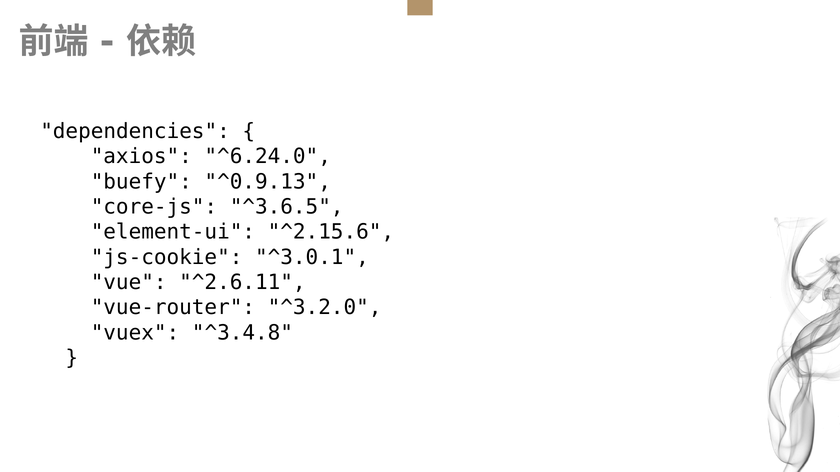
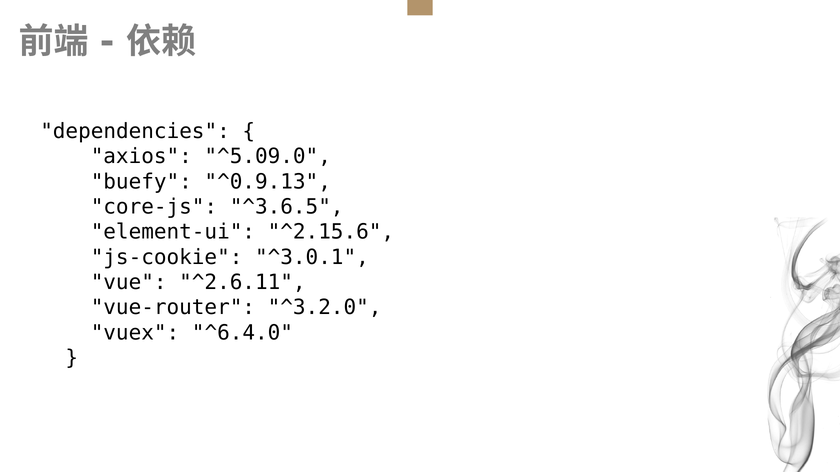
^6.24.0: ^6.24.0 -> ^5.09.0 (268, 157)
^3.4.8: ^3.4.8 -> ^6.4.0 (242, 333)
